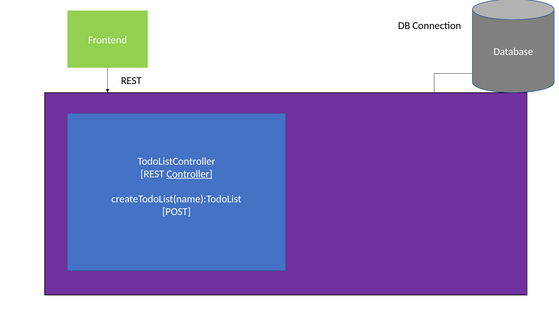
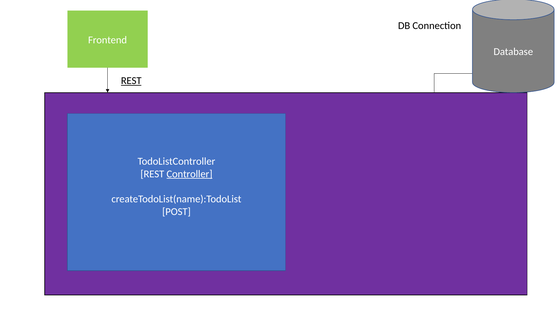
REST underline: none -> present (131, 81)
